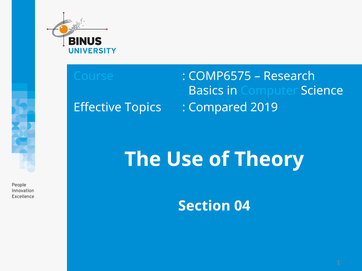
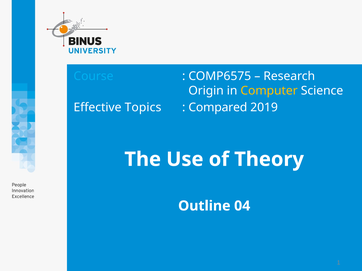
Basics: Basics -> Origin (206, 91)
Computer colour: light blue -> yellow (269, 91)
Section: Section -> Outline (204, 206)
